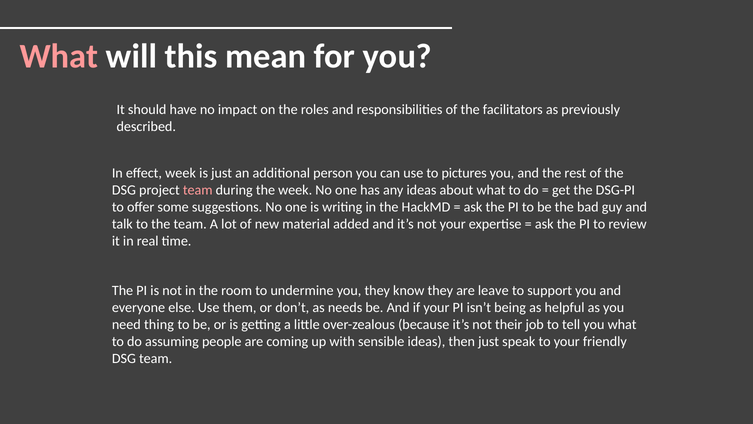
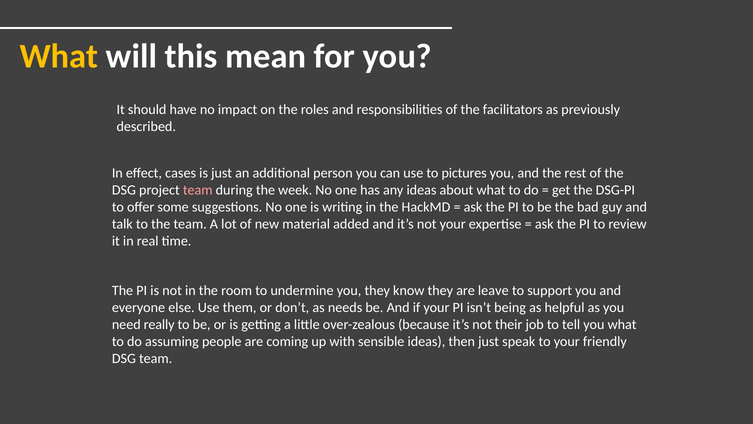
What colour: pink -> yellow (59, 56)
effect week: week -> cases (181, 173)
thing: thing -> really (159, 324)
